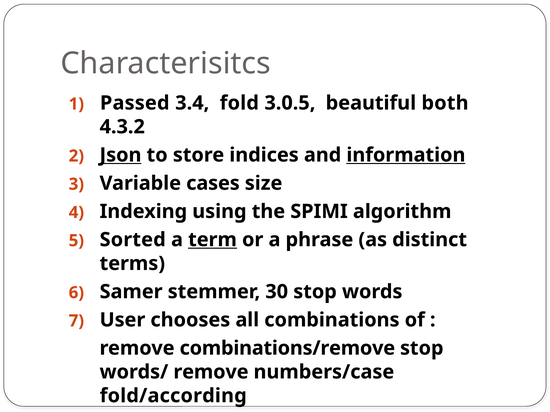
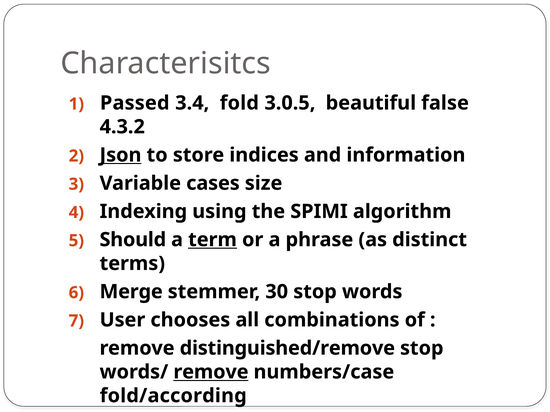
both: both -> false (445, 103)
information underline: present -> none (406, 155)
Sorted: Sorted -> Should (133, 240)
Samer: Samer -> Merge (131, 292)
combinations/remove: combinations/remove -> distinguished/remove (287, 349)
remove underline: none -> present (211, 372)
